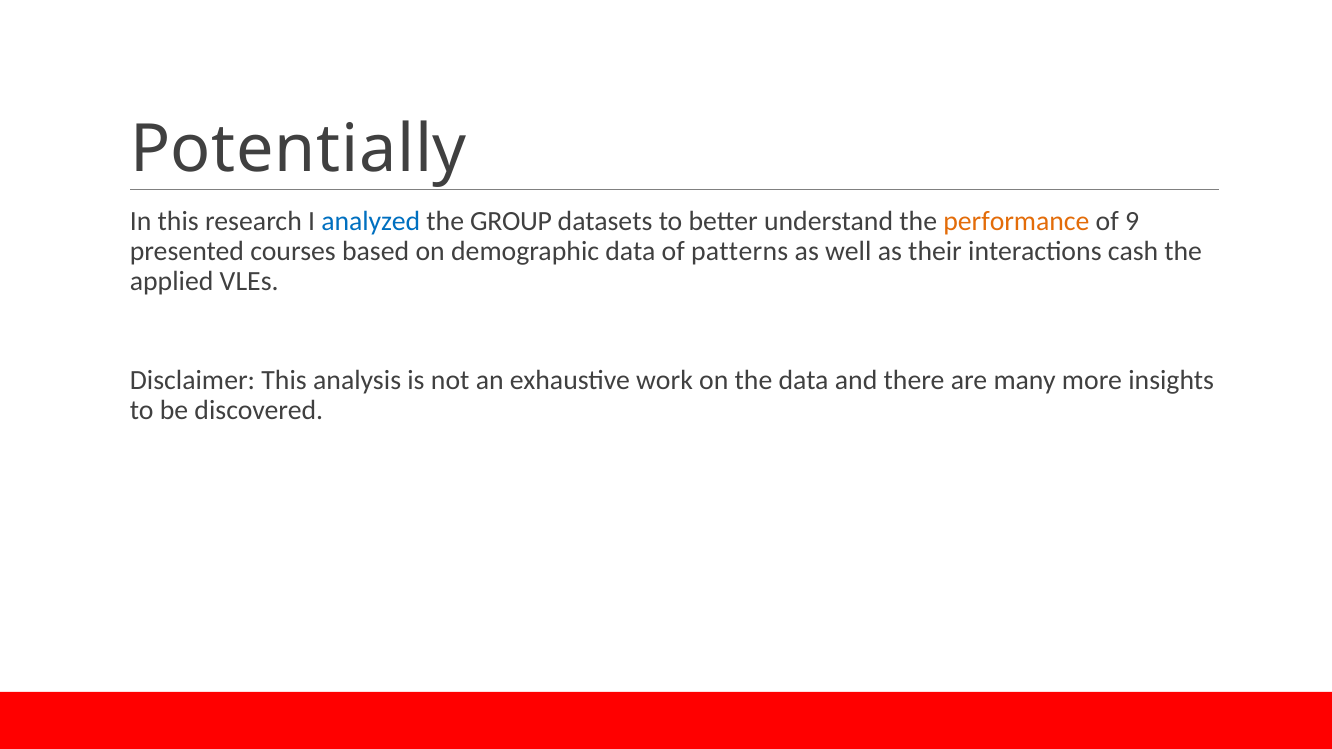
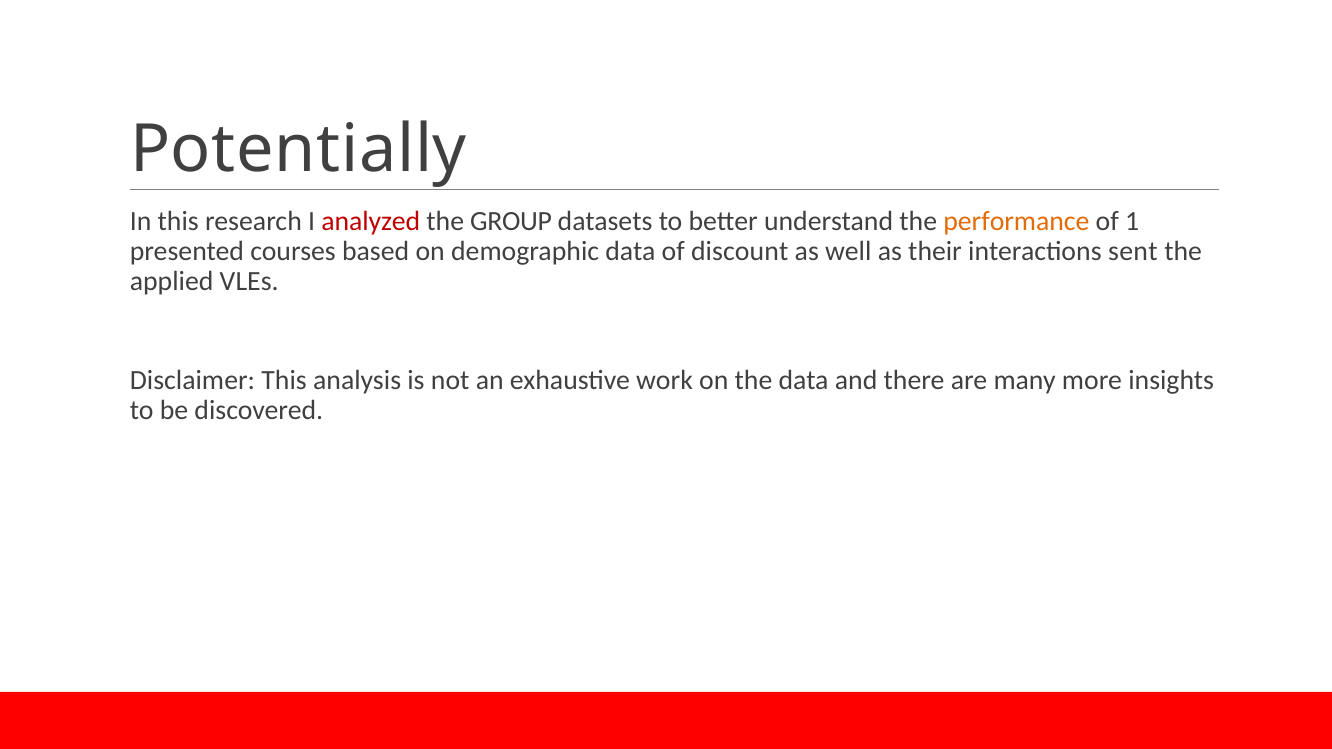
analyzed colour: blue -> red (371, 221)
9: 9 -> 1 (1132, 221)
patterns: patterns -> discount (740, 251)
cash: cash -> sent (1133, 251)
